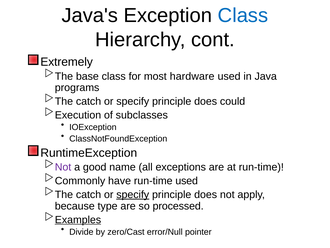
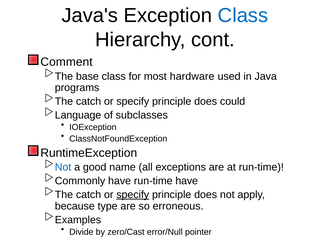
Extremely: Extremely -> Comment (67, 62)
Execution: Execution -> Language (78, 115)
Not colour: purple -> blue (63, 167)
run-time used: used -> have (187, 181)
processed: processed -> erroneous (178, 206)
Examples underline: present -> none (78, 219)
